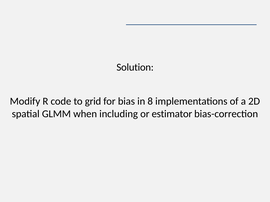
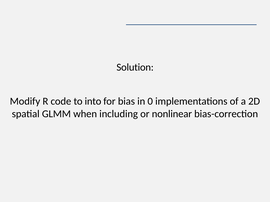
grid: grid -> into (93, 102)
8: 8 -> 0 (150, 102)
estimator: estimator -> nonlinear (172, 114)
